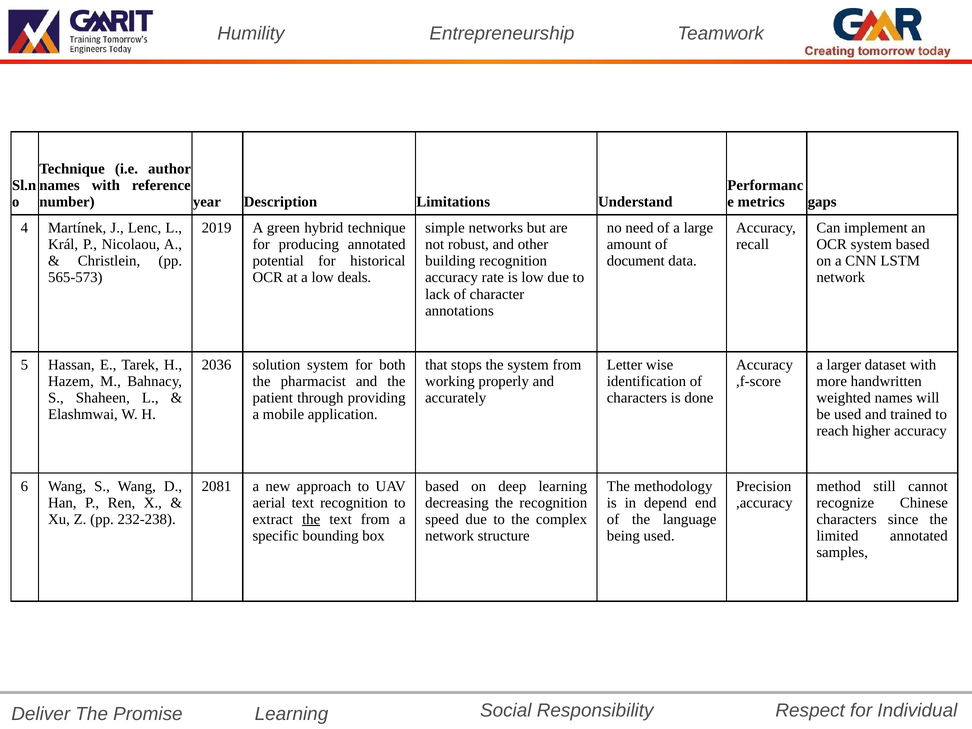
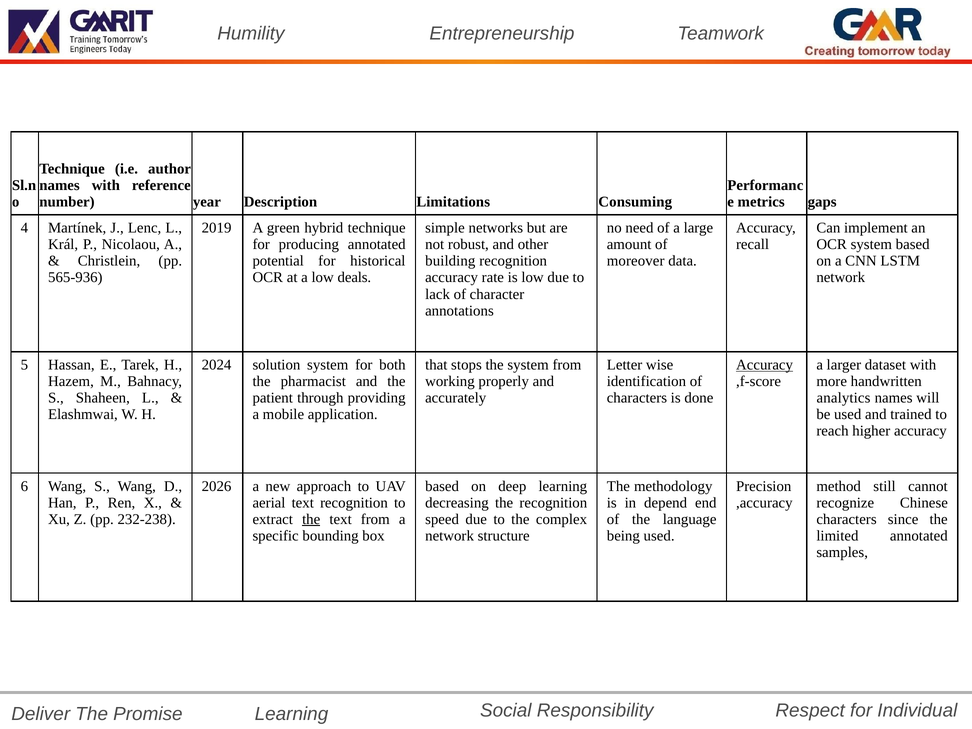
Understand: Understand -> Consuming (635, 202)
document: document -> moreover (636, 261)
565-573: 565-573 -> 565-936 (75, 278)
2036: 2036 -> 2024 (217, 365)
Accuracy underline: none -> present (765, 365)
weighted: weighted -> analytics (844, 398)
2081: 2081 -> 2026 (217, 486)
